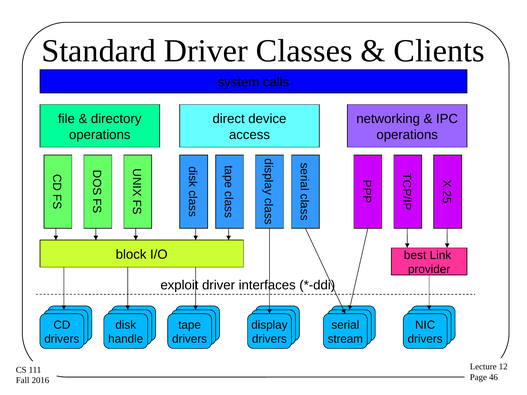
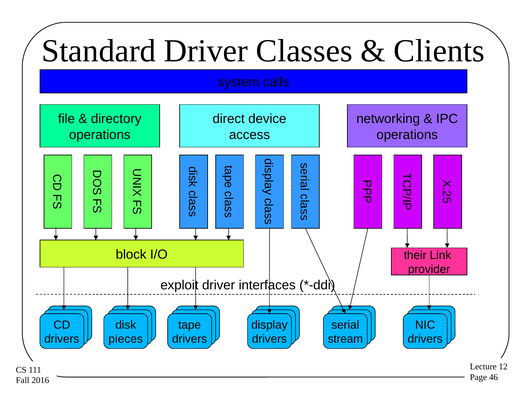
best: best -> their (415, 255)
handle: handle -> pieces (126, 339)
